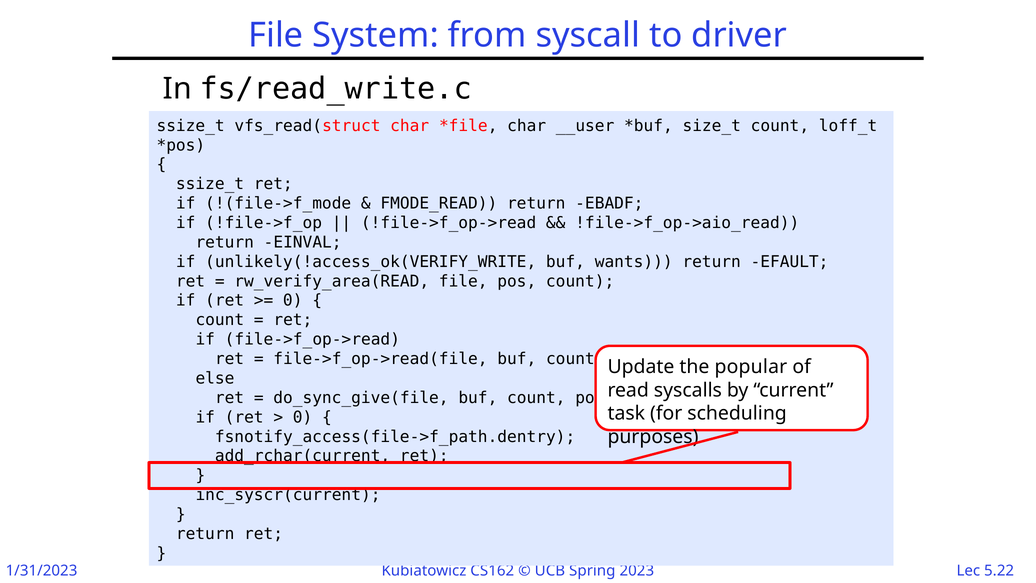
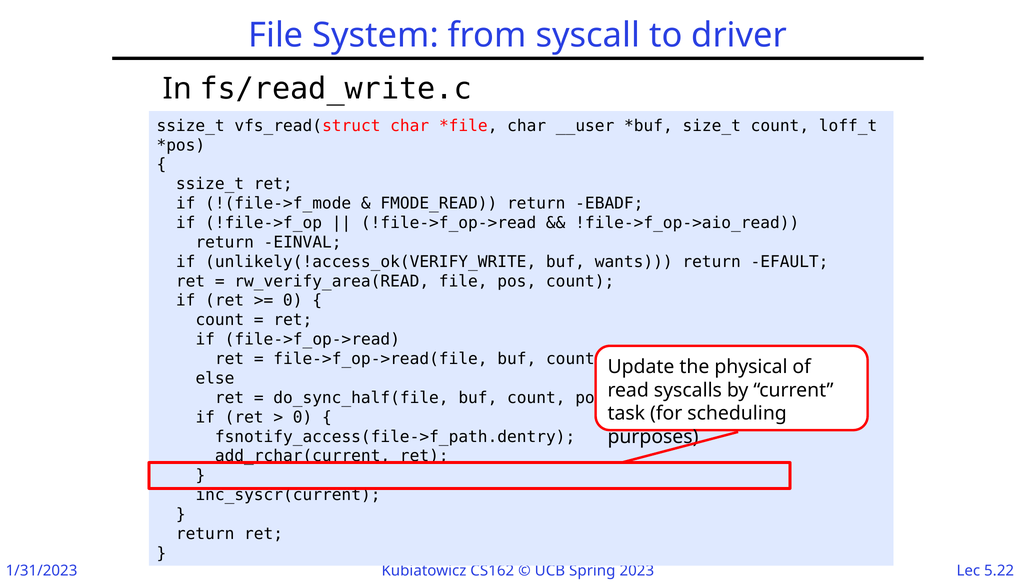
popular: popular -> physical (751, 367)
do_sync_give(file: do_sync_give(file -> do_sync_half(file (361, 398)
